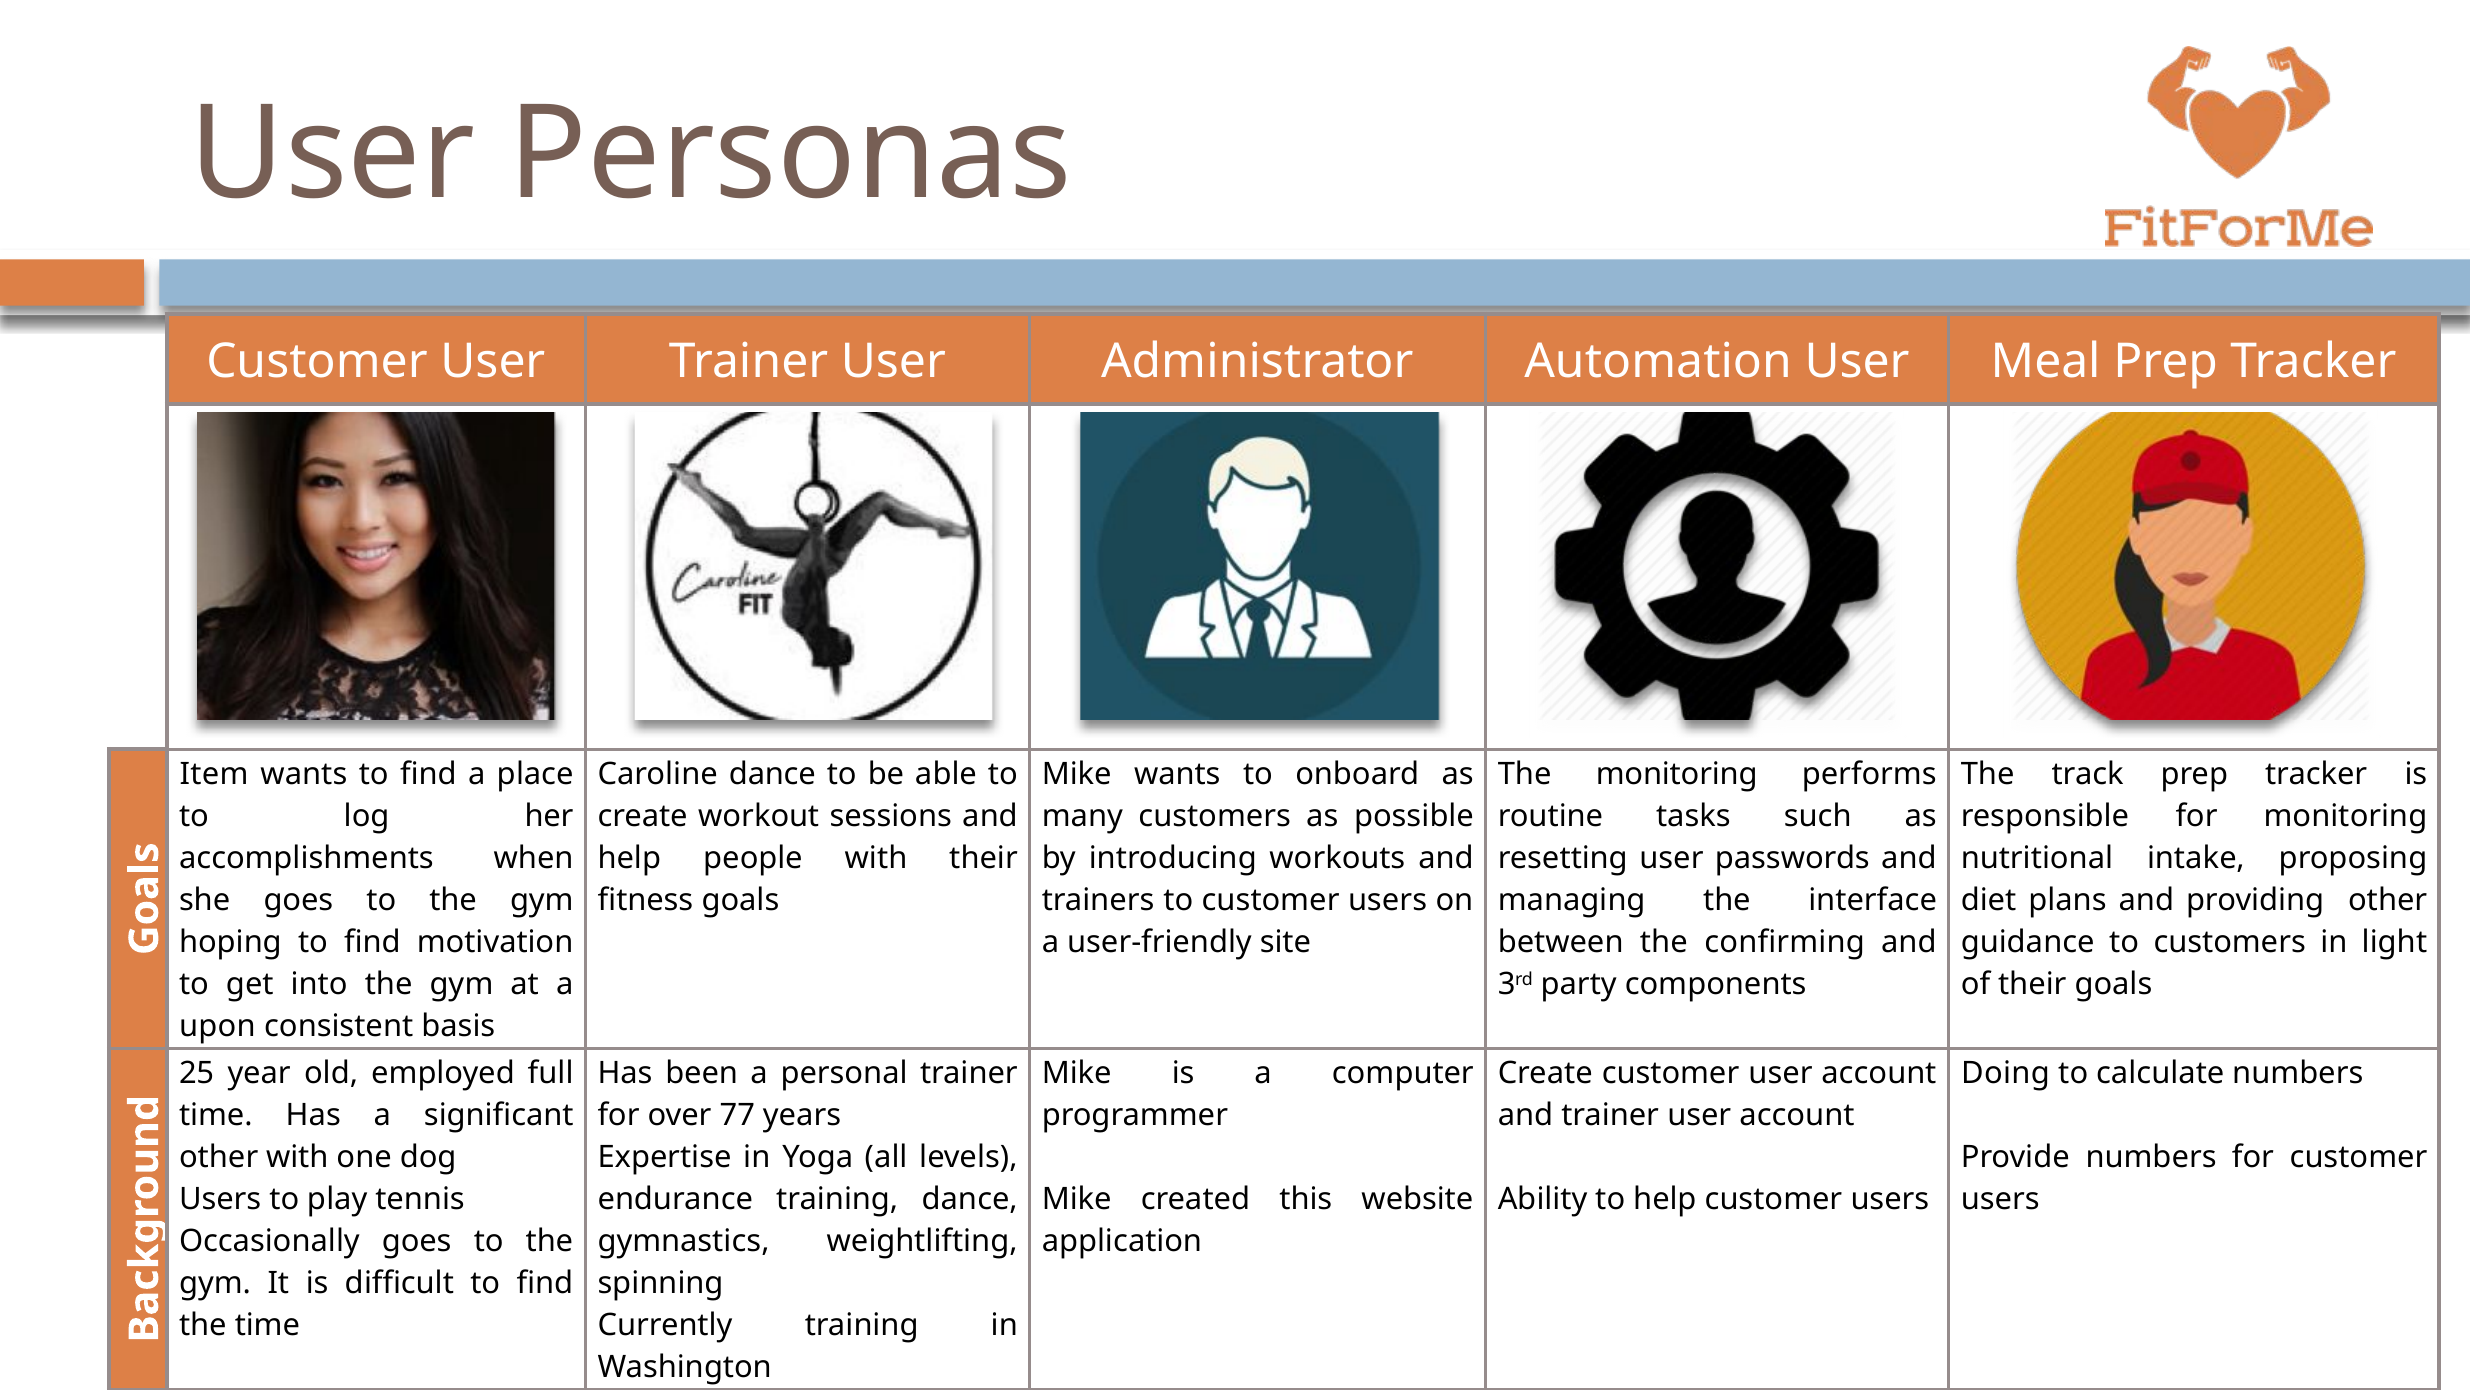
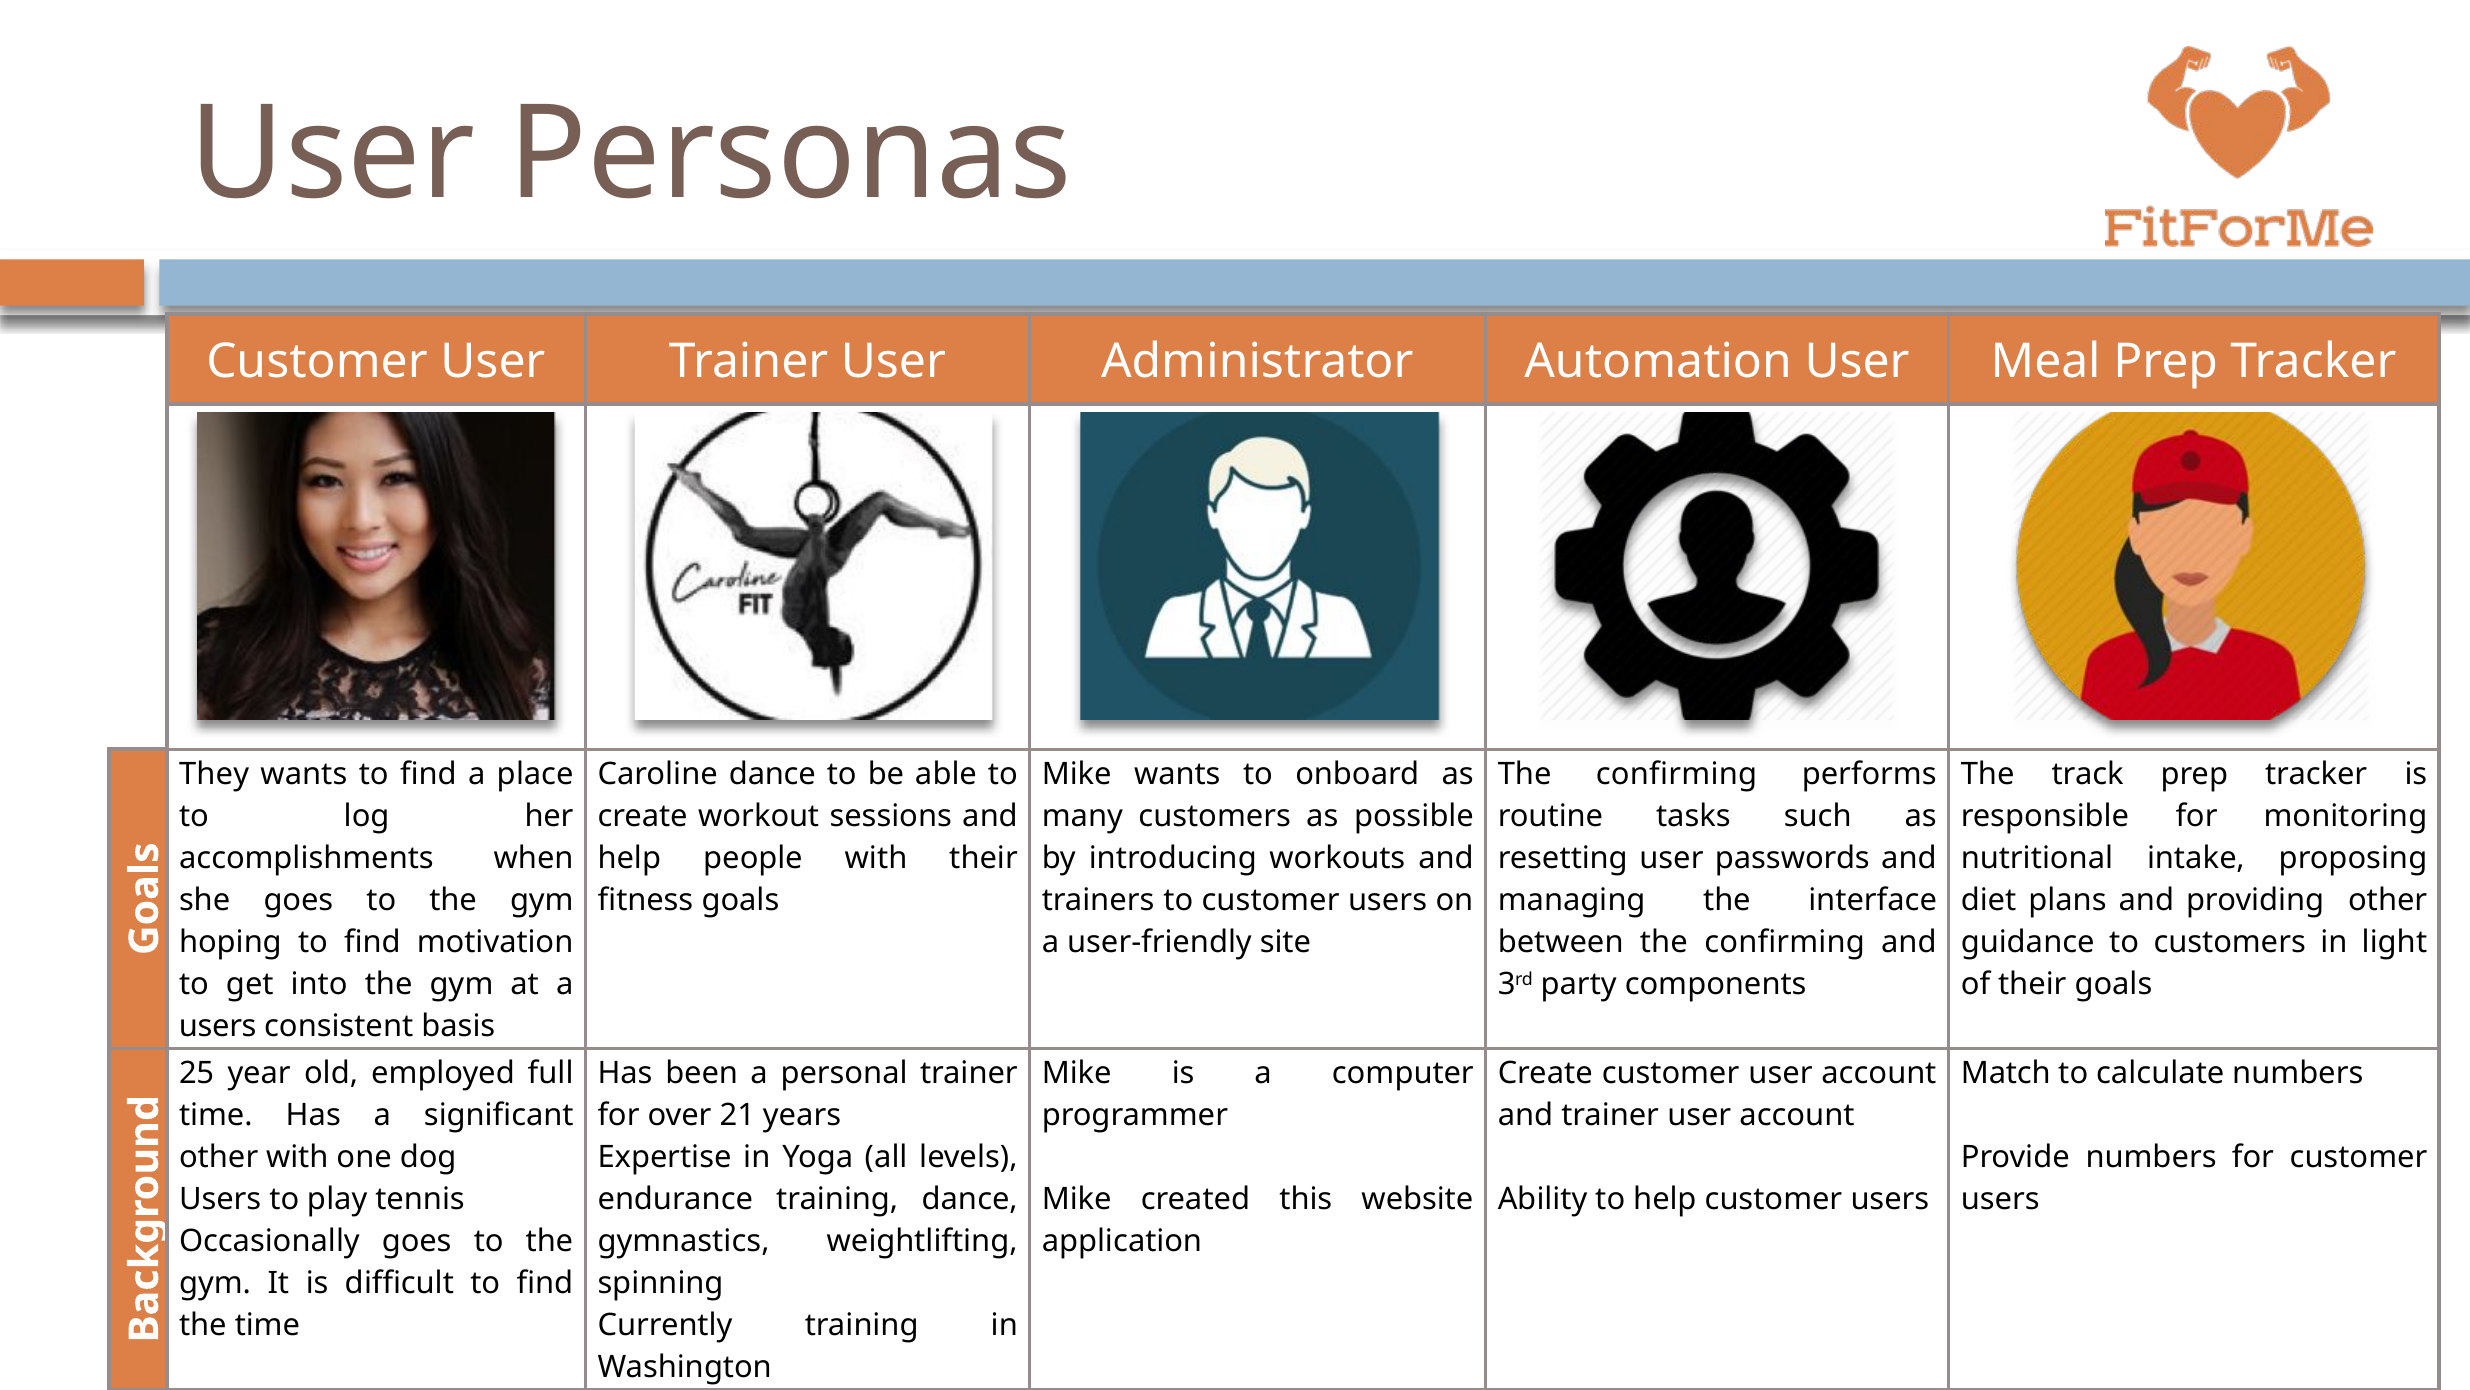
Item: Item -> They (214, 774)
monitoring: monitoring -> confirming (1676, 774)
upon: upon -> users (218, 1026)
Doing: Doing -> Match (2006, 1073)
77: 77 -> 21 (737, 1115)
